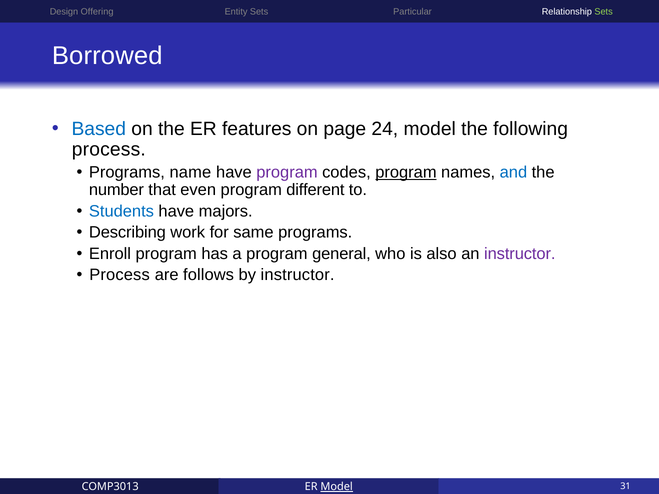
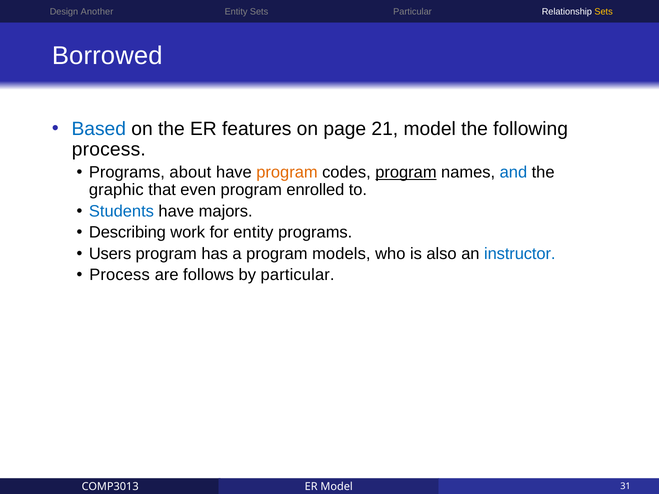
Offering: Offering -> Another (97, 12)
Sets colour: light green -> yellow (604, 12)
24: 24 -> 21 (385, 129)
name: name -> about (190, 172)
program colour: purple -> orange (287, 172)
number: number -> graphic (116, 190)
different: different -> enrolled (315, 190)
for same: same -> entity (253, 233)
Enroll: Enroll -> Users (110, 254)
general: general -> models (341, 254)
instructor colour: purple -> blue (520, 254)
by instructor: instructor -> particular (298, 275)
Model underline: present -> none (337, 487)
